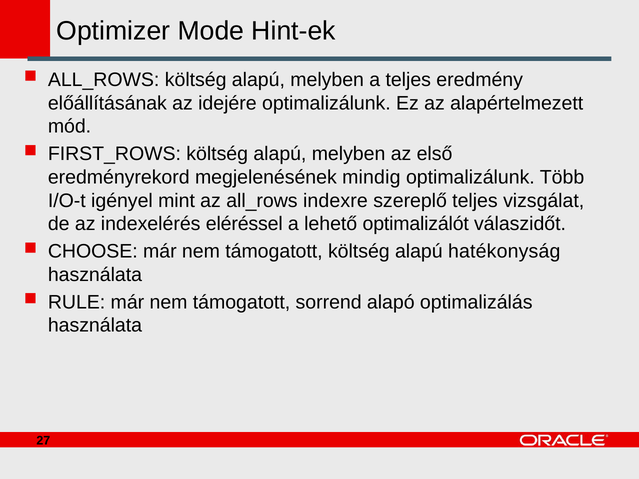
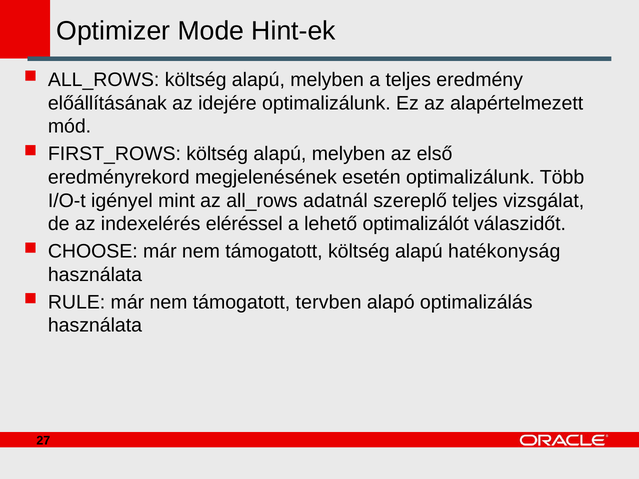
mindig: mindig -> esetén (371, 177)
indexre: indexre -> adatnál (335, 201)
sorrend: sorrend -> tervben (329, 302)
